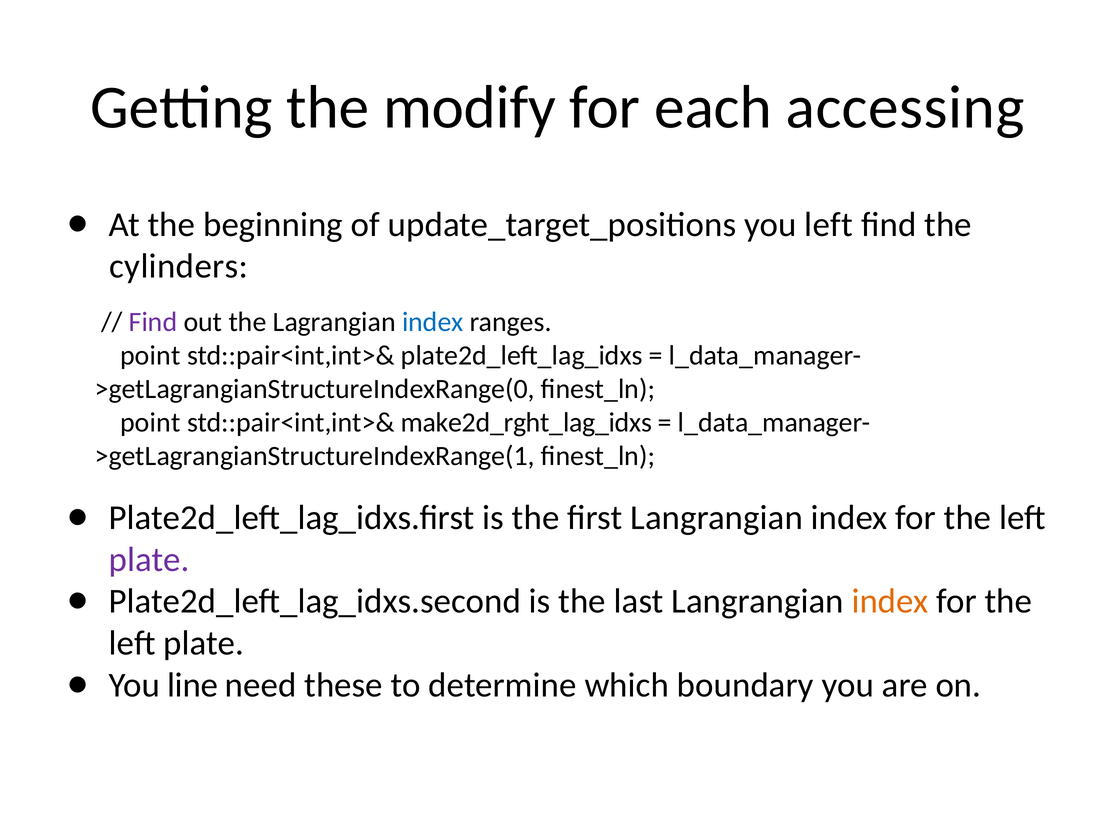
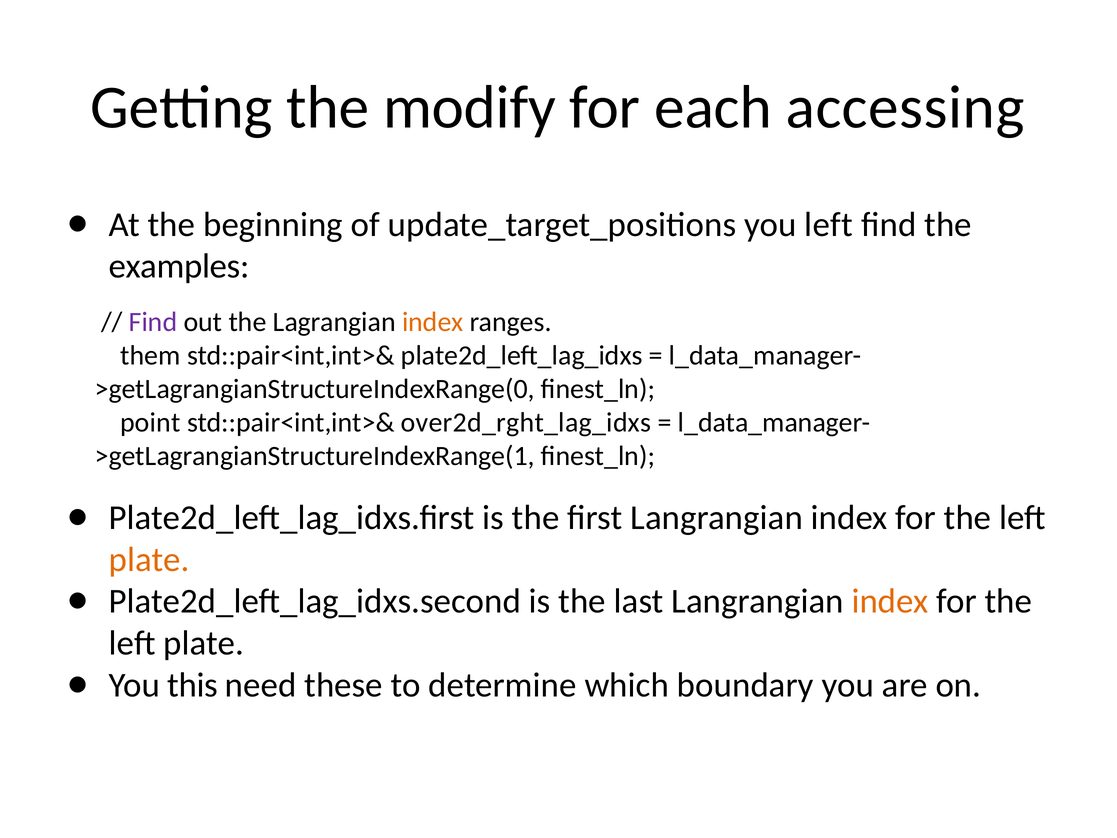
cylinders: cylinders -> examples (179, 266)
index colour: blue -> orange (433, 322)
point: point -> them (150, 356)
make2d_rght_lag_idxs: make2d_rght_lag_idxs -> over2d_rght_lag_idxs (526, 423)
plate colour: purple -> orange (149, 559)
line: line -> this (193, 685)
